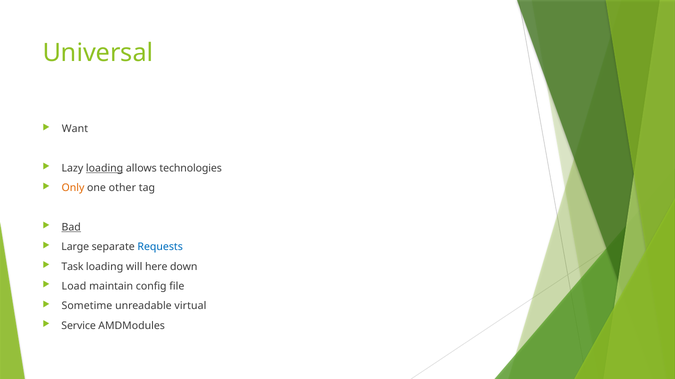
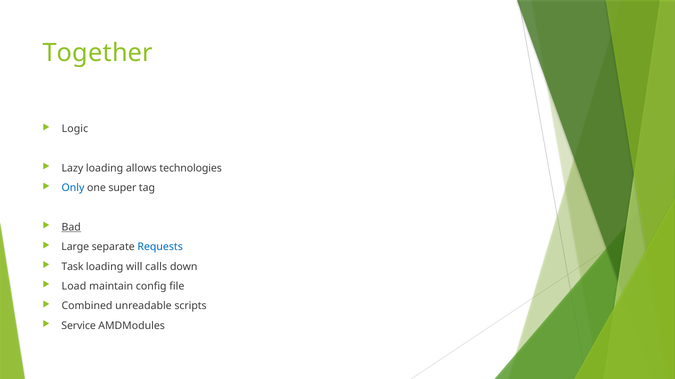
Universal: Universal -> Together (98, 53)
Want: Want -> Logic (75, 129)
loading underline: present -> none (105, 169)
Only colour: orange -> blue (73, 188)
other: other -> super (122, 188)
here: here -> calls (156, 267)
Sometime: Sometime -> Combined (87, 306)
virtual: virtual -> scripts (191, 306)
